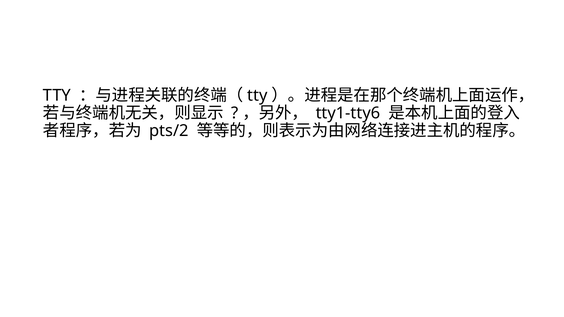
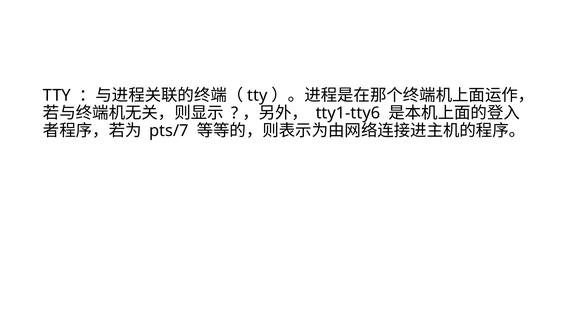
pts/2: pts/2 -> pts/7 (169, 131)
